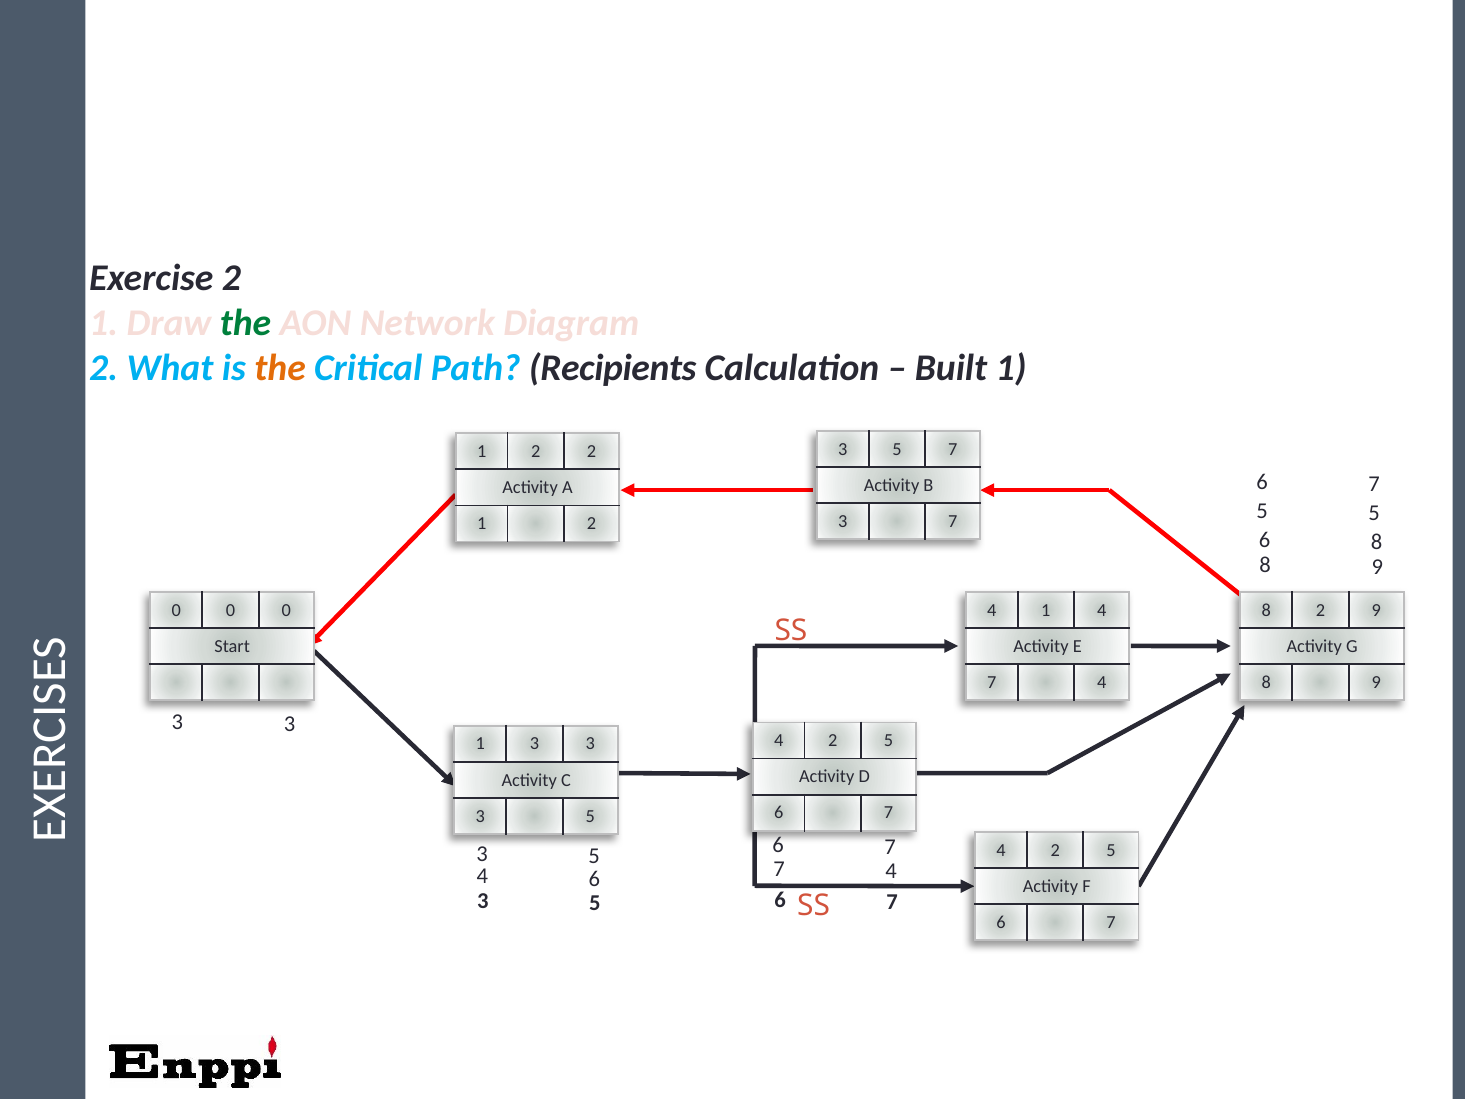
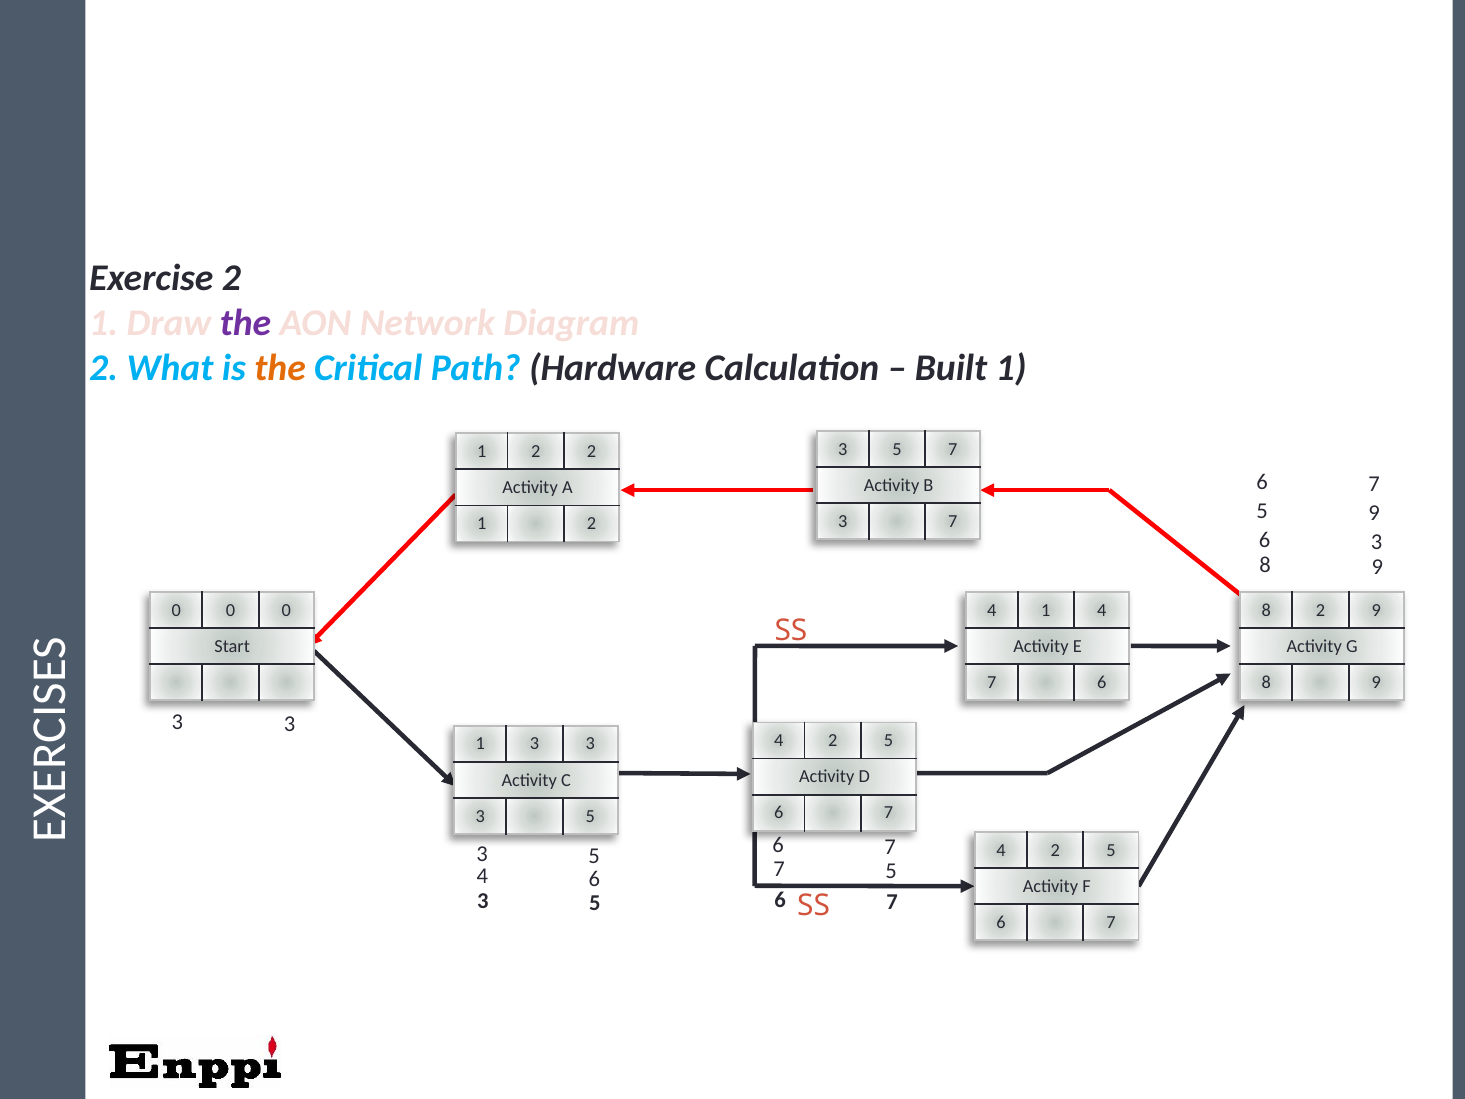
the colour: green -> purple (246, 323)
Recipients: Recipients -> Hardware (613, 368)
5 5: 5 -> 9 (1374, 513)
6 8: 8 -> 3 (1377, 542)
4: 4 -> 6 (1102, 682)
4: 4 -> 5 (891, 871)
